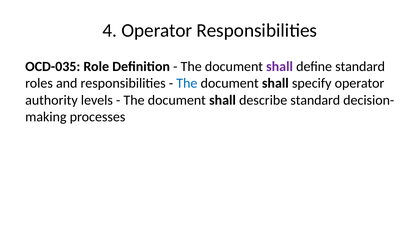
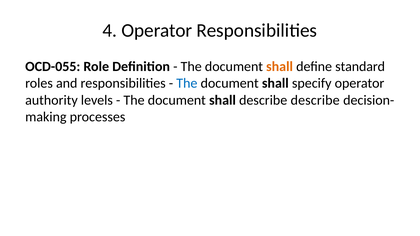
OCD-035: OCD-035 -> OCD-055 (53, 67)
shall colour: purple -> orange (280, 67)
describe standard: standard -> describe (315, 100)
